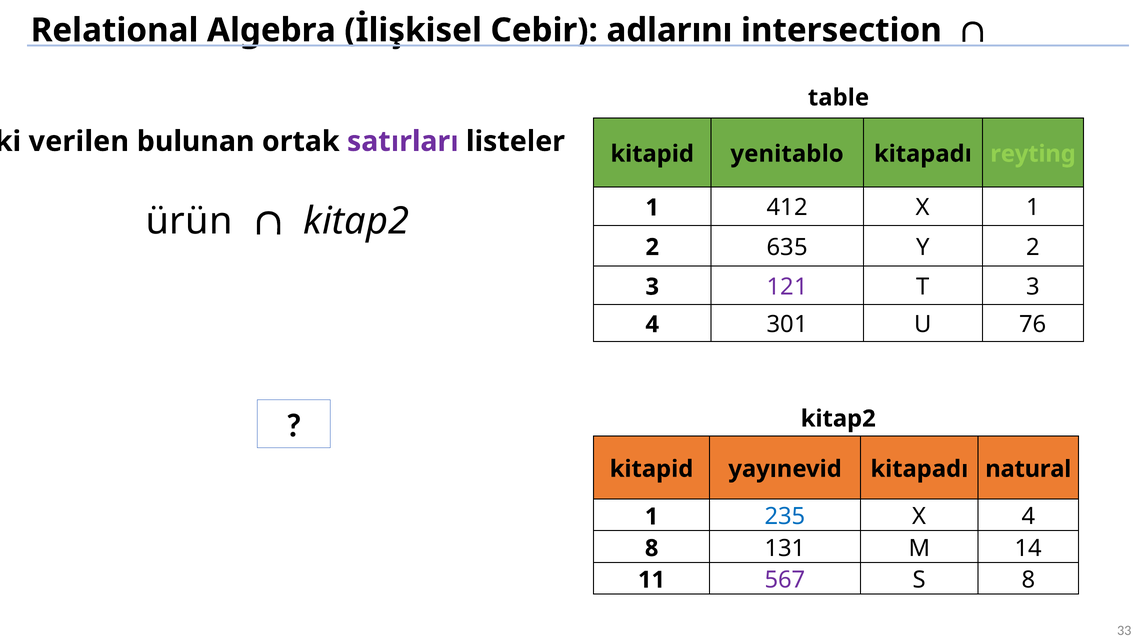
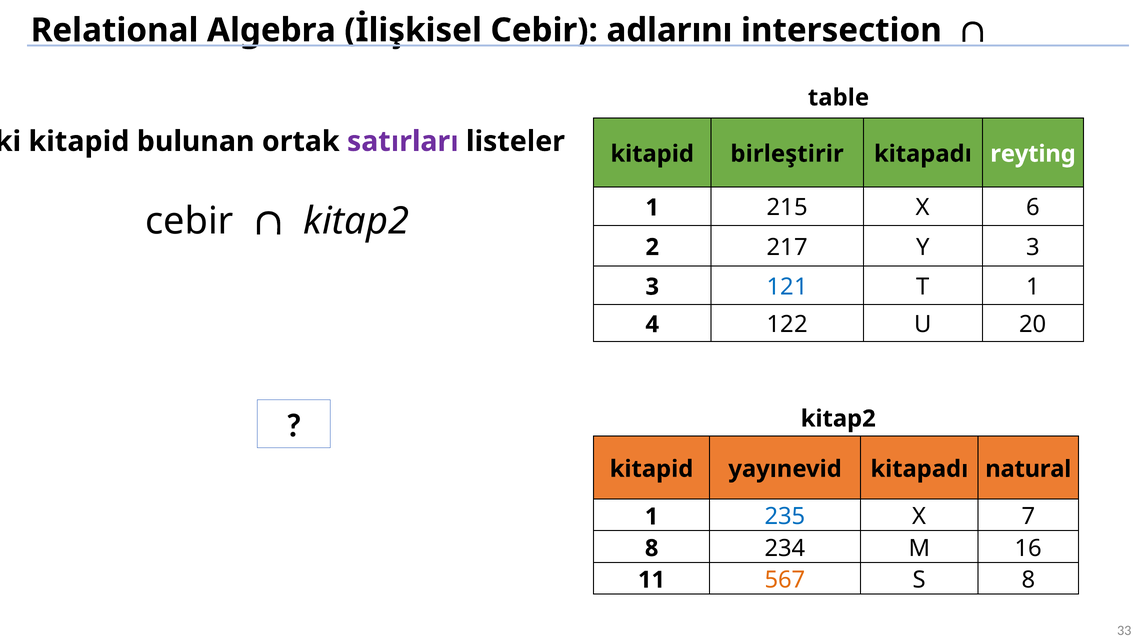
verilen: verilen -> kitapid (79, 142)
yenitablo: yenitablo -> birleştirir (787, 154)
reyting colour: light green -> white (1033, 154)
412: 412 -> 215 (787, 208)
X 1: 1 -> 6 (1033, 208)
ürün: ürün -> cebir (189, 221)
635: 635 -> 217 (787, 247)
Y 2: 2 -> 3 (1033, 247)
121 colour: purple -> blue (787, 287)
T 3: 3 -> 1 (1033, 287)
301: 301 -> 122 (787, 325)
76: 76 -> 20 (1033, 325)
X 4: 4 -> 7 (1028, 517)
131: 131 -> 234 (785, 548)
14: 14 -> 16 (1028, 548)
567 colour: purple -> orange (785, 580)
